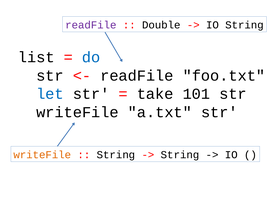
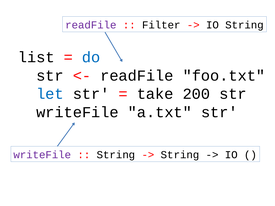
Double: Double -> Filter (161, 25)
101: 101 -> 200 (196, 94)
writeFile colour: orange -> purple (42, 155)
